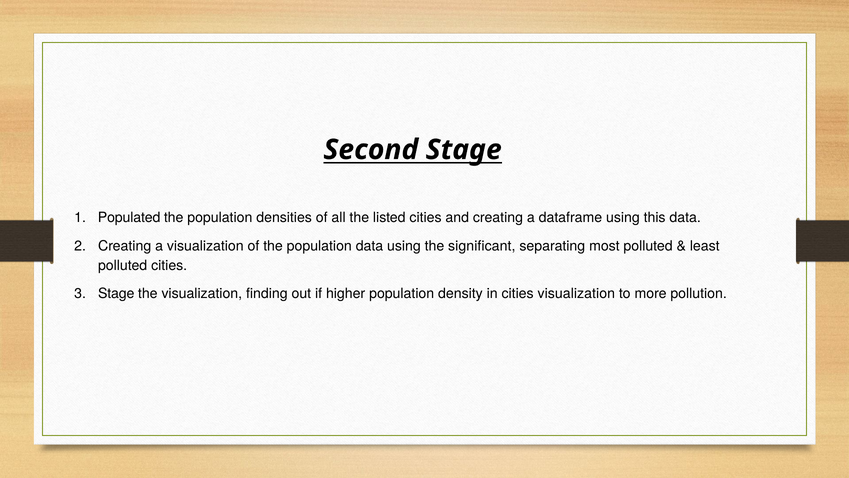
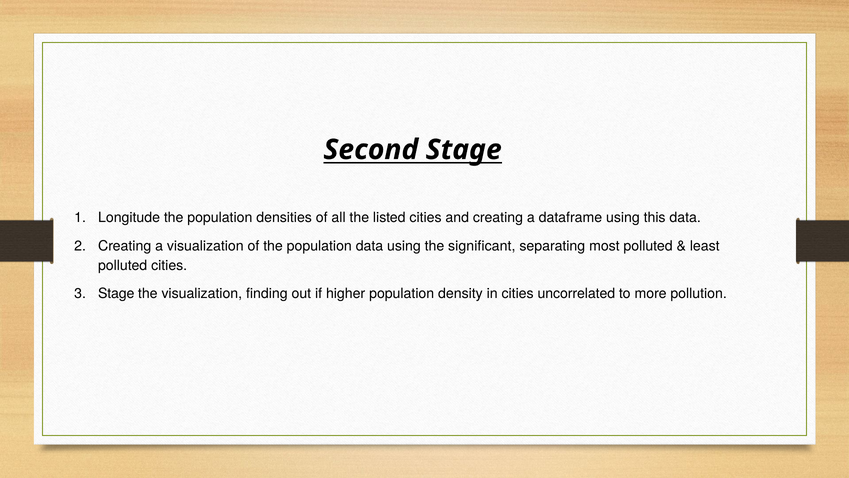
Populated: Populated -> Longitude (129, 217)
cities visualization: visualization -> uncorrelated (576, 294)
